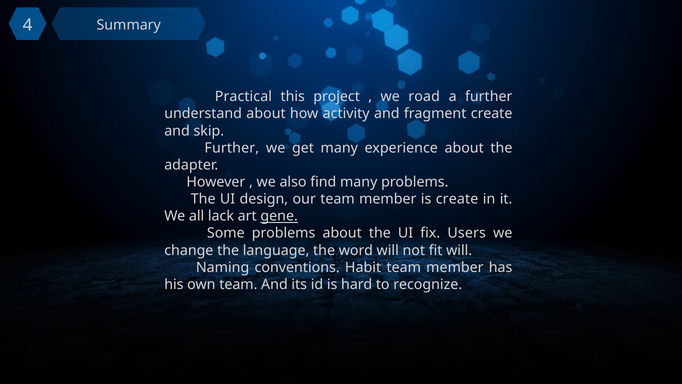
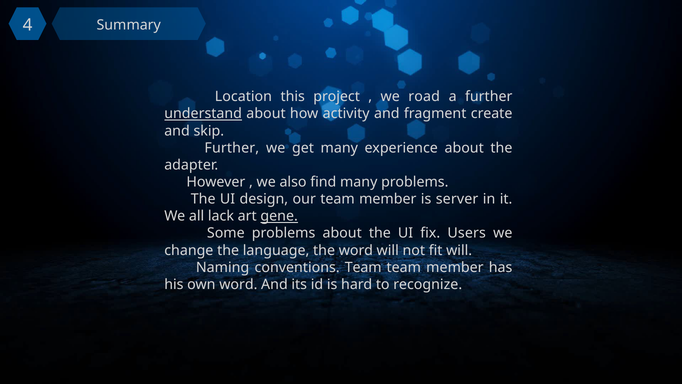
Practical: Practical -> Location (243, 97)
understand underline: none -> present (203, 114)
is create: create -> server (457, 199)
conventions Habit: Habit -> Team (363, 267)
own team: team -> word (238, 284)
